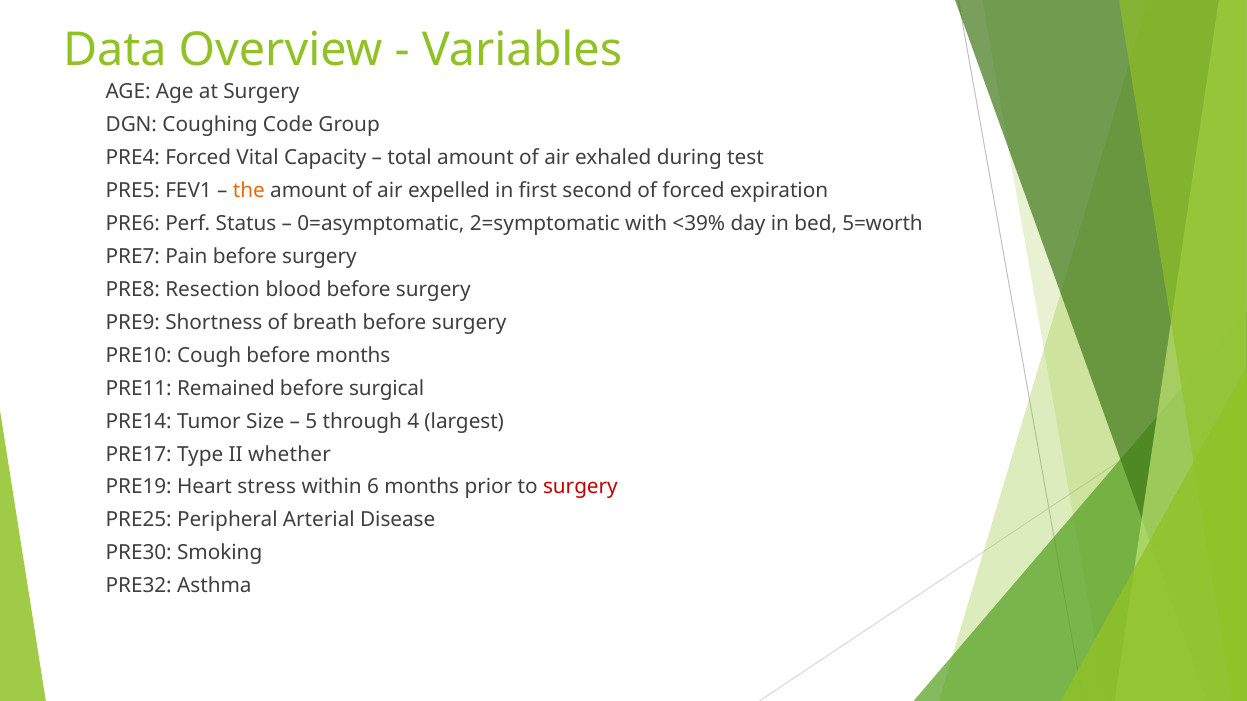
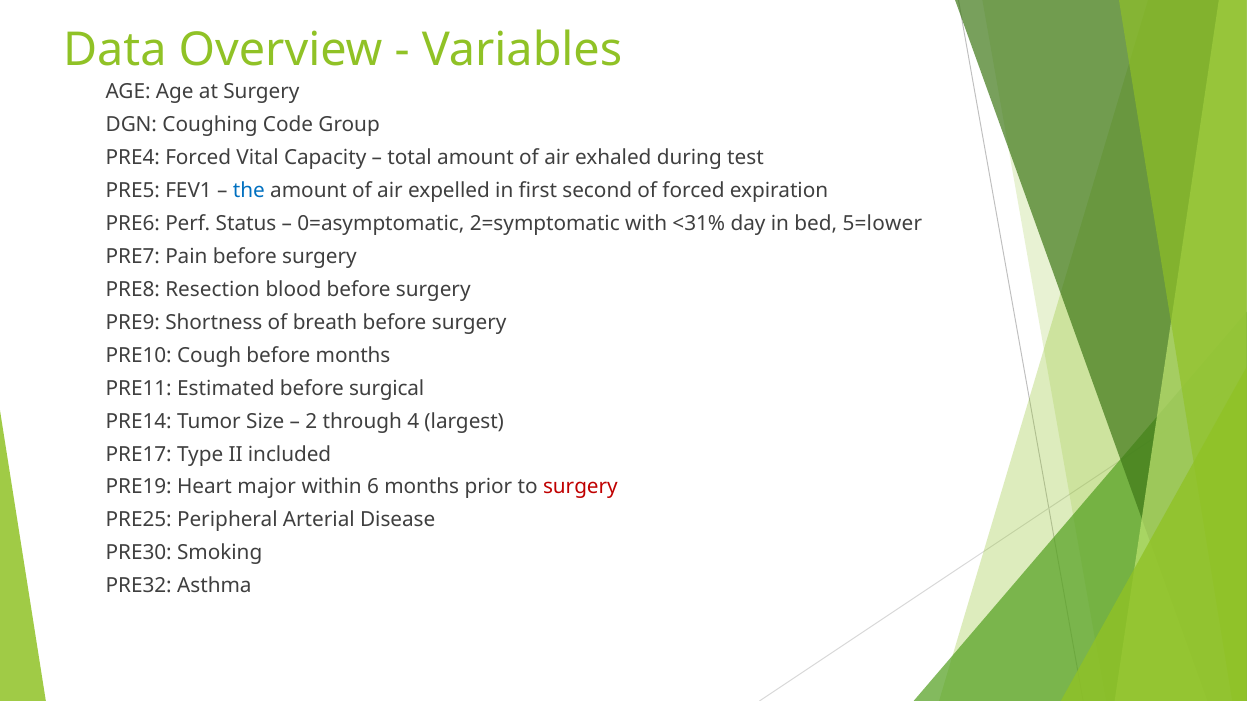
the colour: orange -> blue (249, 191)
<39%: <39% -> <31% (699, 224)
5=worth: 5=worth -> 5=lower (882, 224)
Remained: Remained -> Estimated (226, 389)
5: 5 -> 2 (311, 421)
whether: whether -> included (290, 454)
stress: stress -> major (267, 487)
